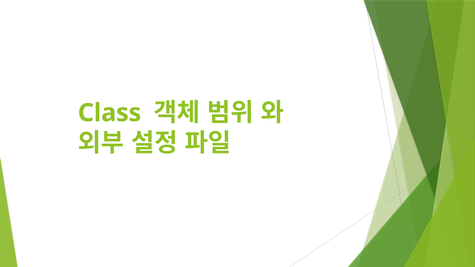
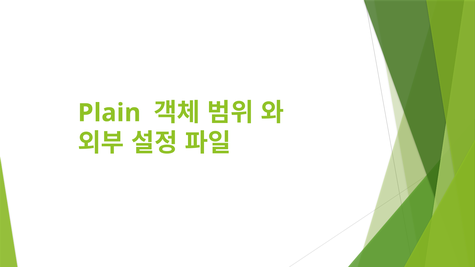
Class: Class -> Plain (109, 113)
